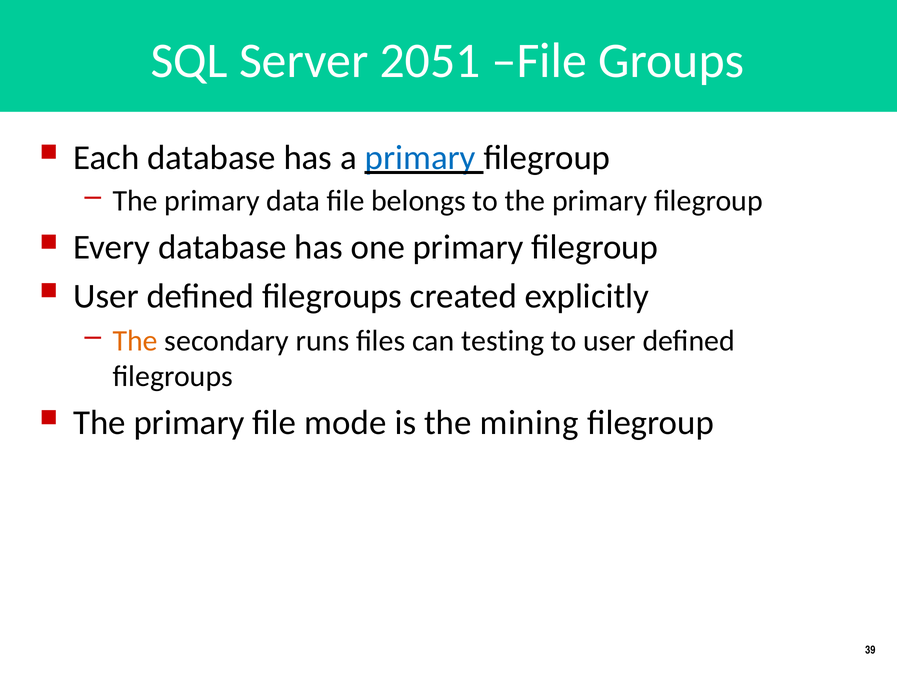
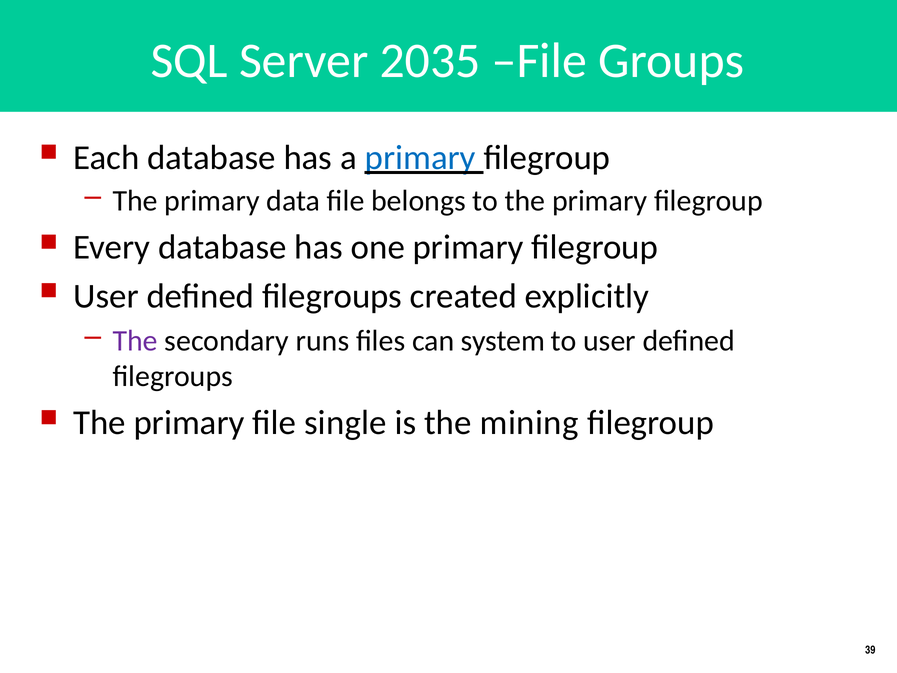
2051: 2051 -> 2035 (430, 61)
The colour: orange -> purple (135, 341)
testing: testing -> system (503, 341)
mode: mode -> single (345, 423)
